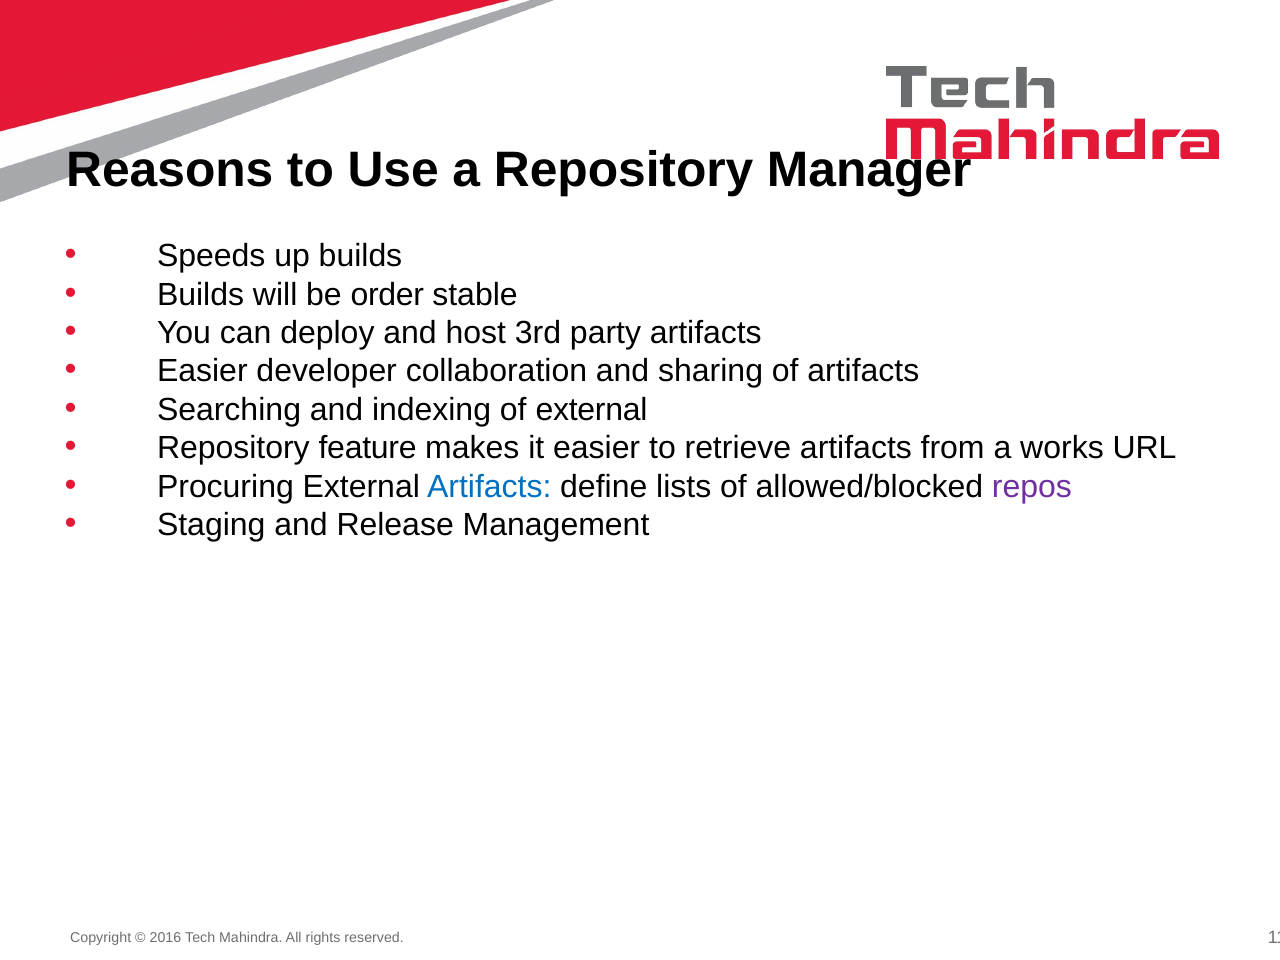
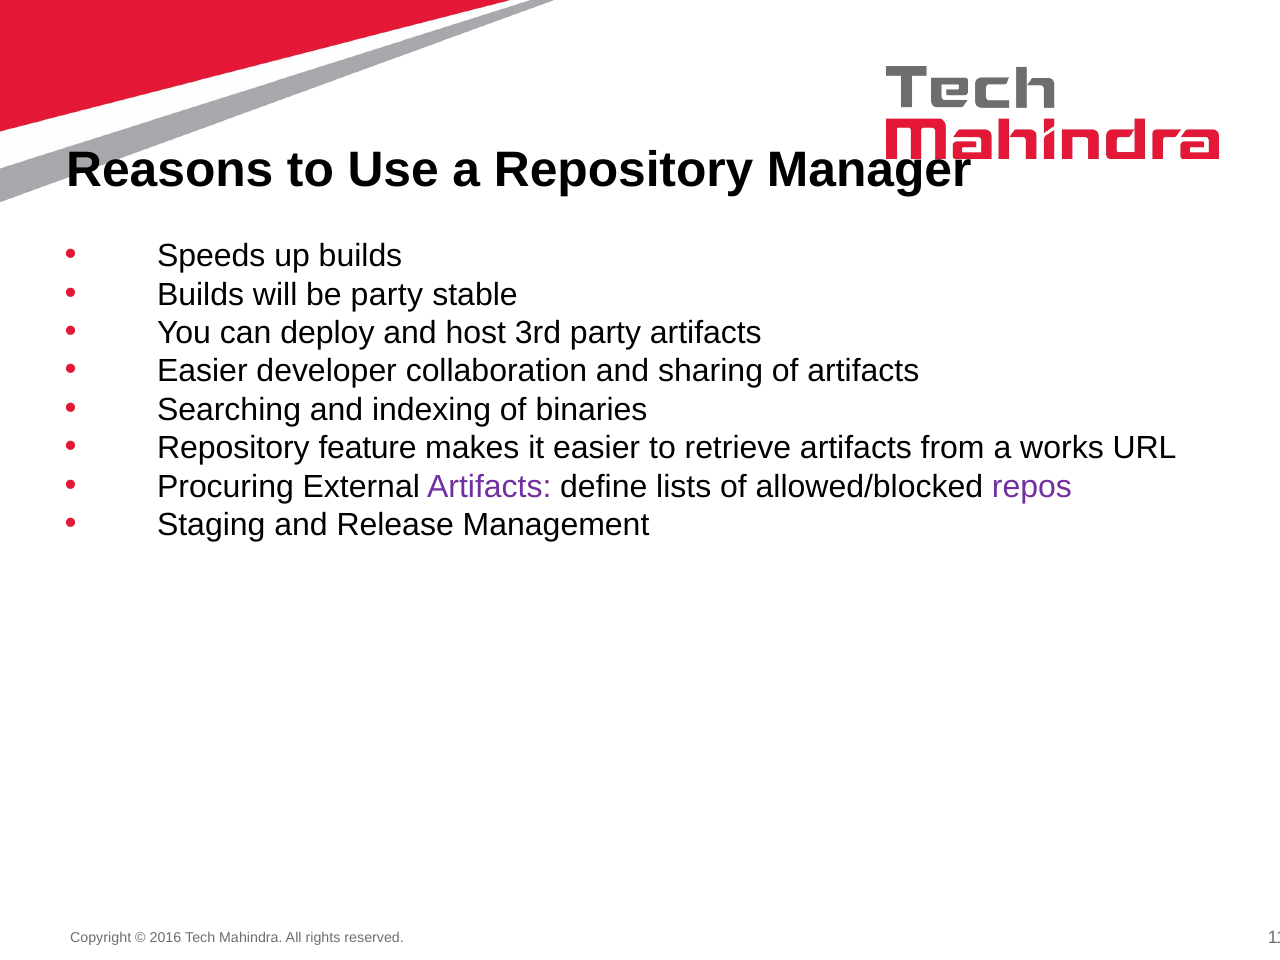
be order: order -> party (387, 294)
of external: external -> binaries (591, 410)
Artifacts colour: blue -> purple (489, 486)
